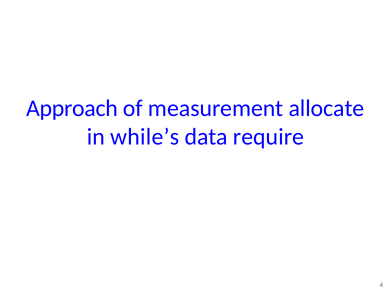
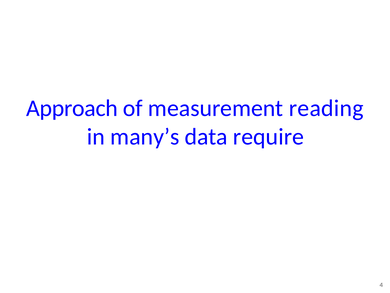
allocate: allocate -> reading (326, 108)
while’s: while’s -> many’s (145, 137)
